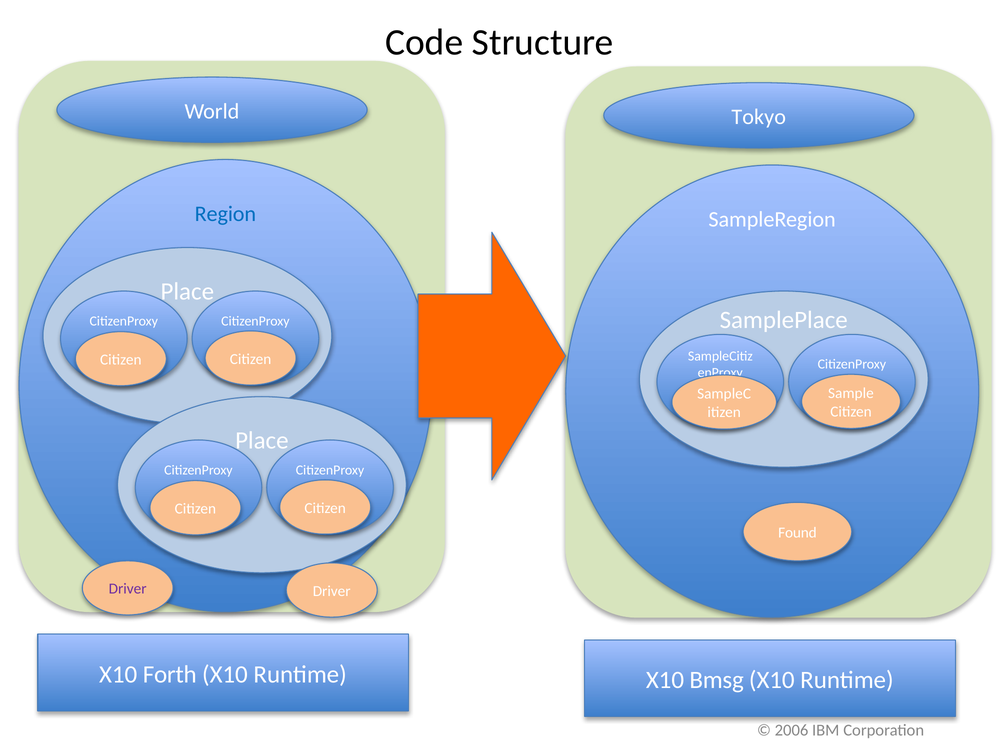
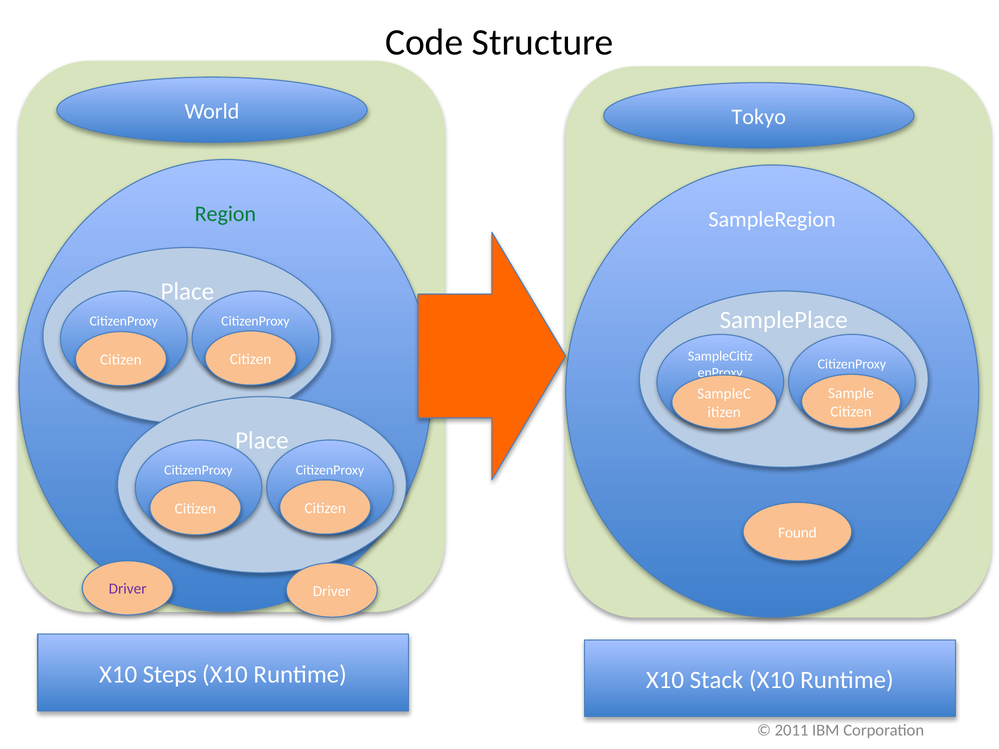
Region colour: blue -> green (225, 214)
Forth: Forth -> Steps (170, 674)
Bmsg: Bmsg -> Stack (716, 680)
2006: 2006 -> 2011 (792, 730)
